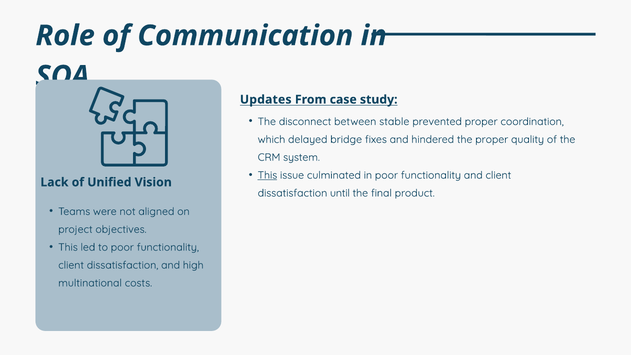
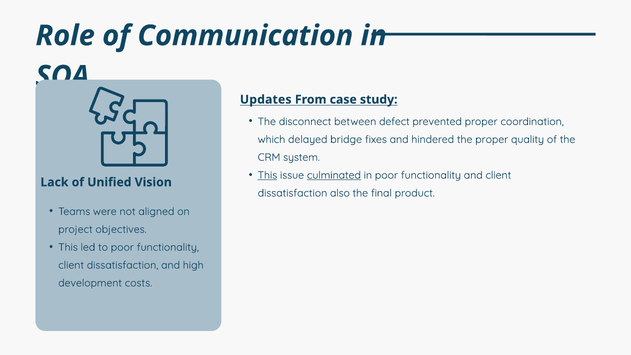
stable: stable -> defect (394, 122)
culminated underline: none -> present (334, 175)
until: until -> also (340, 193)
multinational: multinational -> development (90, 283)
